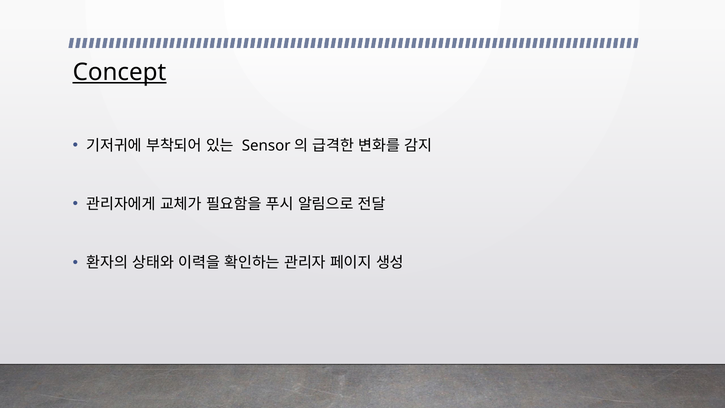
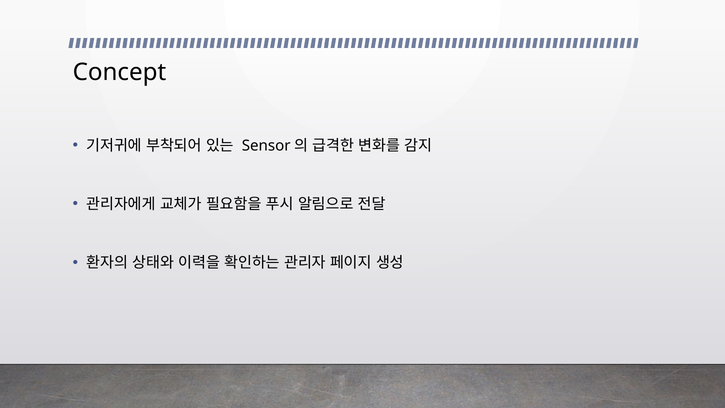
Concept underline: present -> none (119, 72)
